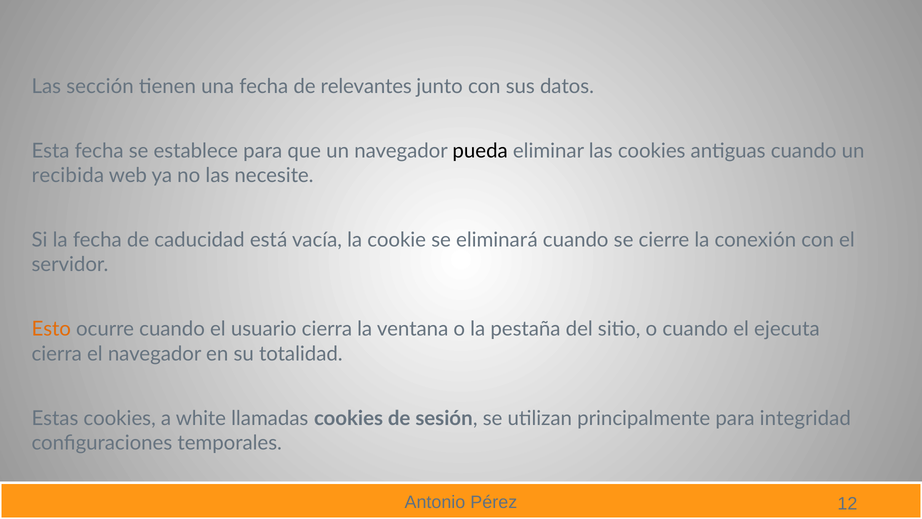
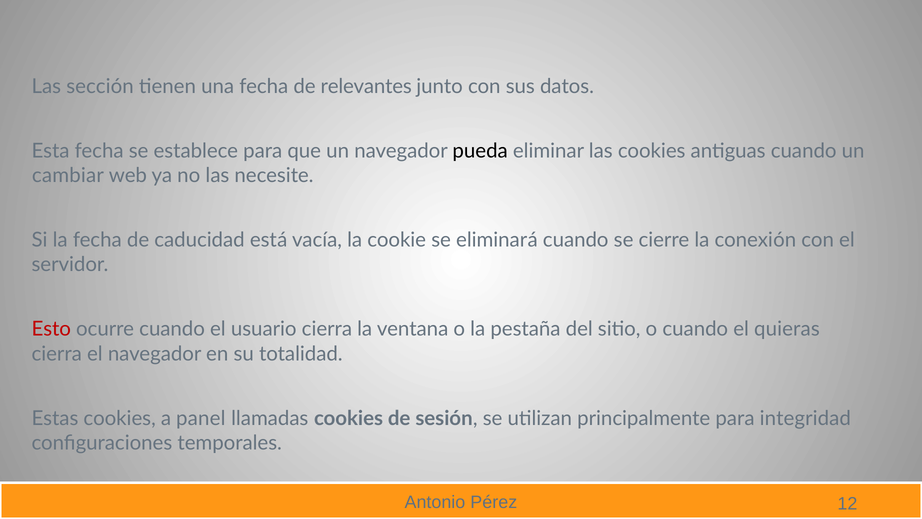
recibida: recibida -> cambiar (68, 175)
Esto colour: orange -> red (51, 329)
ejecuta: ejecuta -> quieras (787, 329)
white: white -> panel (201, 418)
